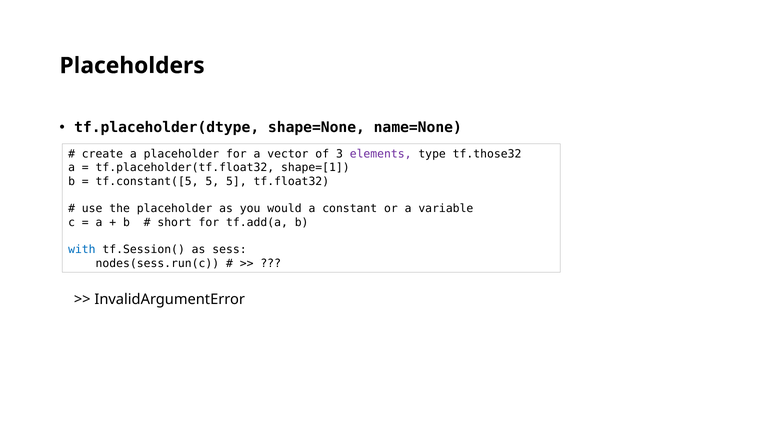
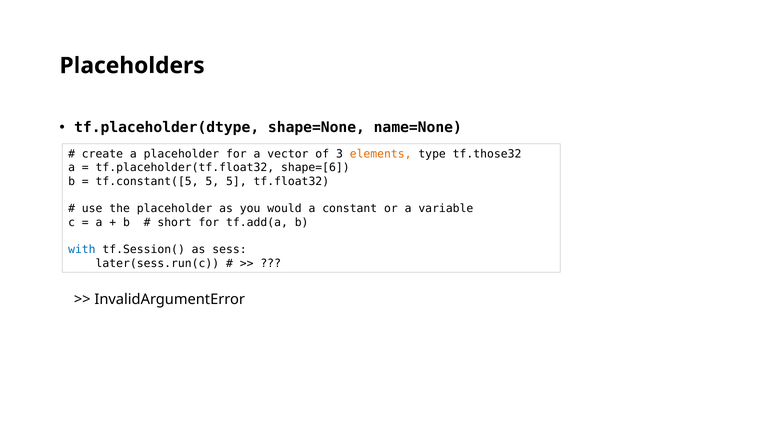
elements colour: purple -> orange (381, 154)
shape=[1: shape=[1 -> shape=[6 (315, 168)
nodes(sess.run(c: nodes(sess.run(c -> later(sess.run(c (157, 264)
